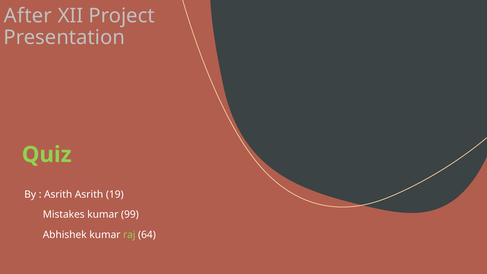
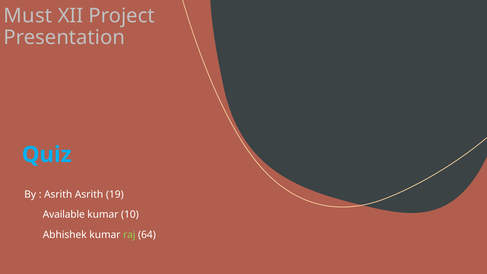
After: After -> Must (28, 16)
Quiz colour: light green -> light blue (47, 155)
Mistakes: Mistakes -> Available (64, 215)
99: 99 -> 10 (130, 215)
